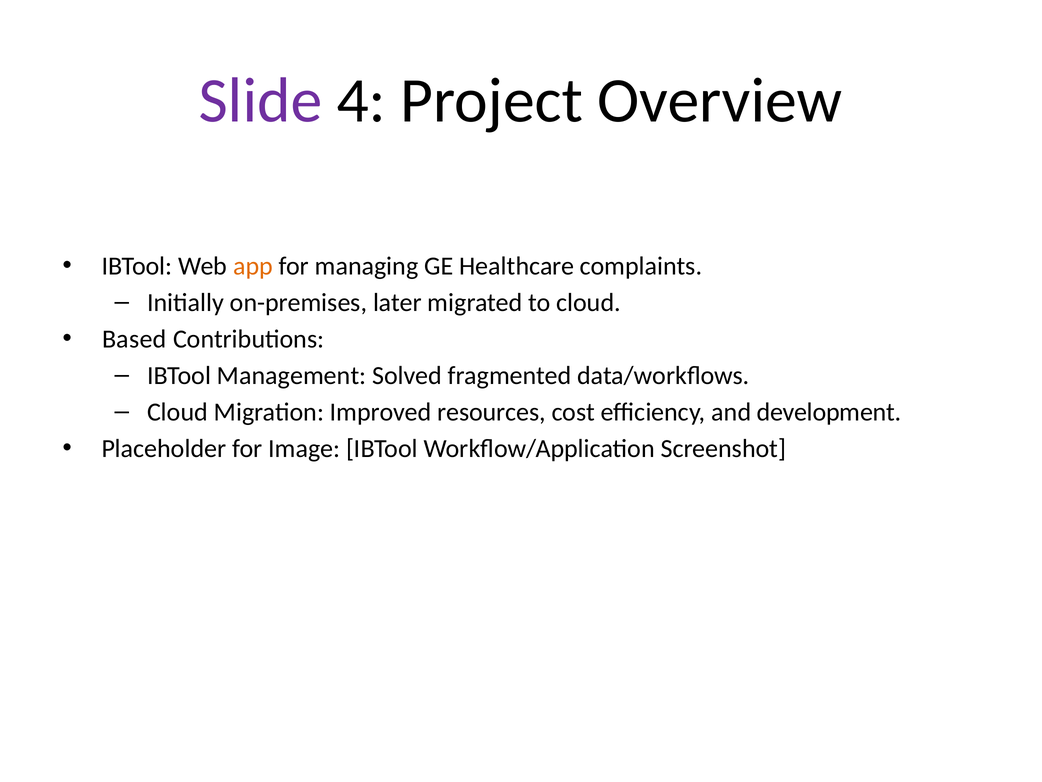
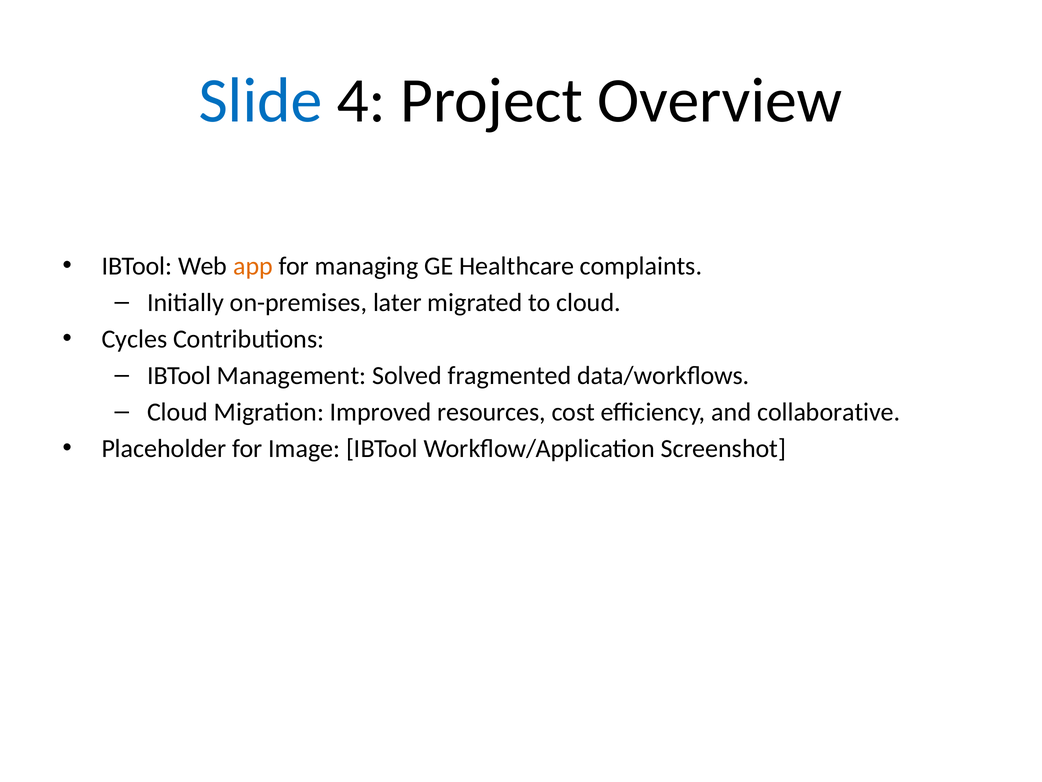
Slide colour: purple -> blue (260, 101)
Based: Based -> Cycles (134, 339)
development: development -> collaborative (829, 412)
